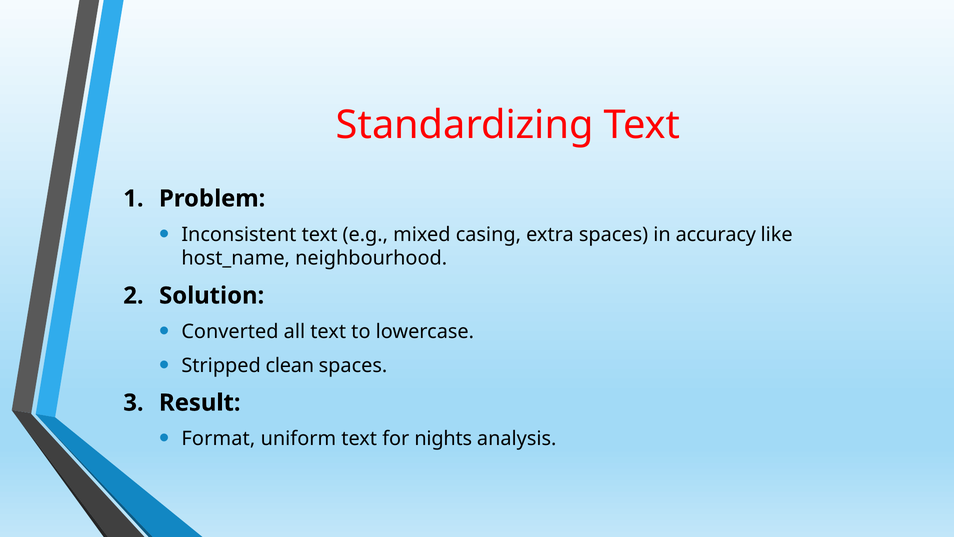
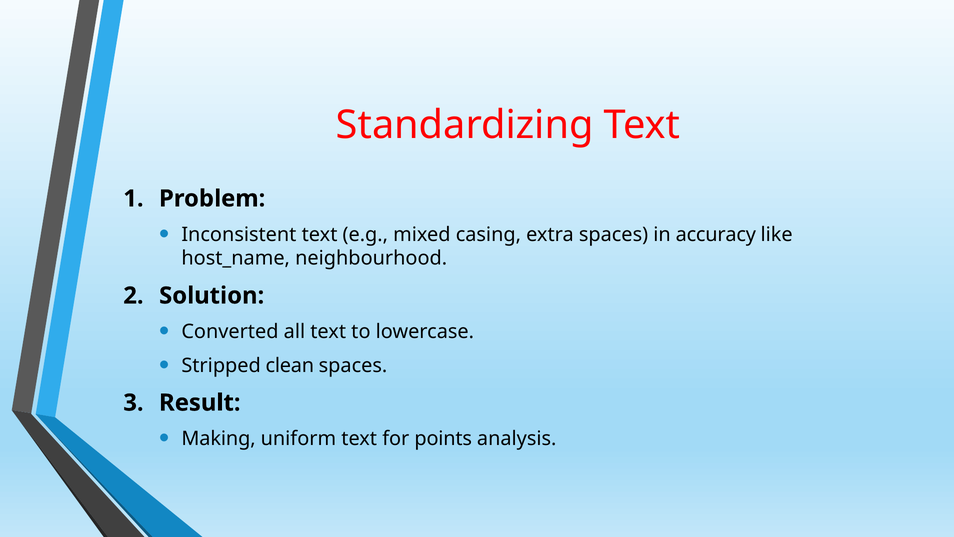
Format: Format -> Making (219, 438)
nights: nights -> points (443, 438)
